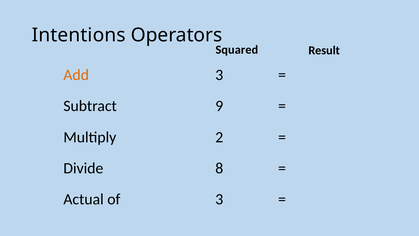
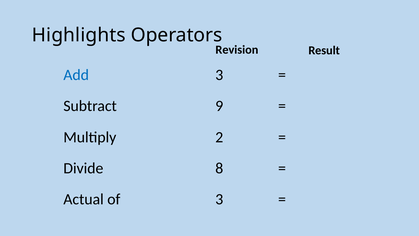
Intentions: Intentions -> Highlights (79, 35)
Squared: Squared -> Revision (237, 50)
Add colour: orange -> blue (76, 75)
